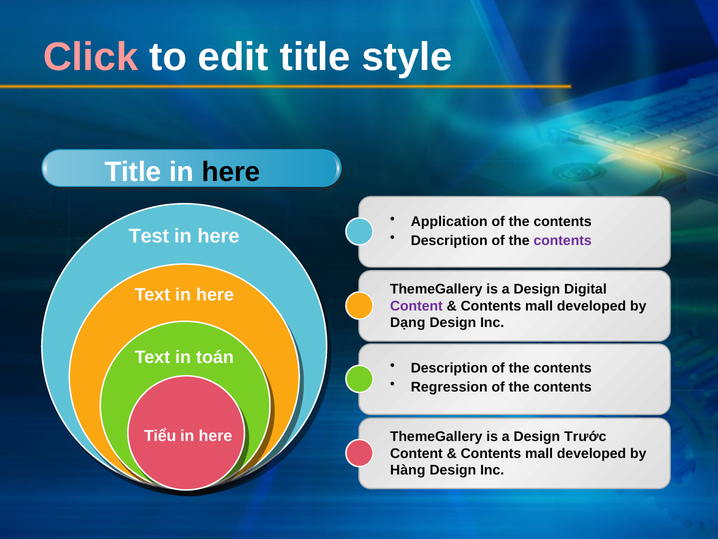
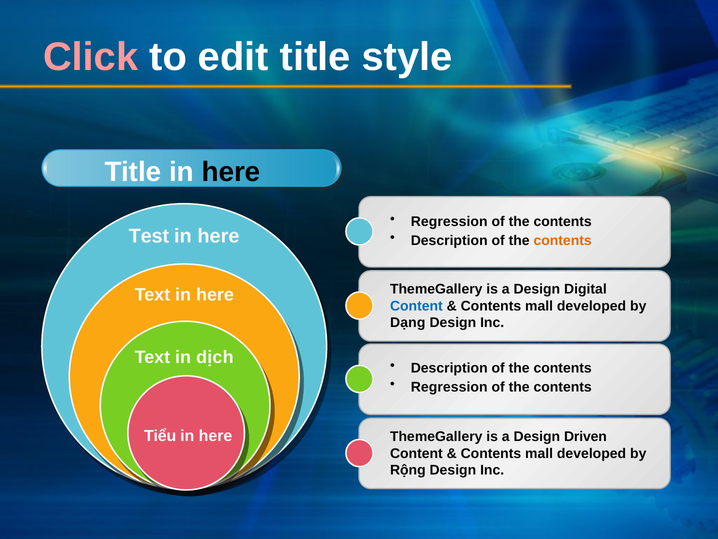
Application: Application -> Regression (449, 221)
contents colour: purple -> orange (563, 240)
Content colour: purple -> blue (416, 306)
toán: toán -> dịch (215, 357)
Trước: Trước -> Driven (585, 436)
Hàng: Hàng -> Rộng (408, 470)
